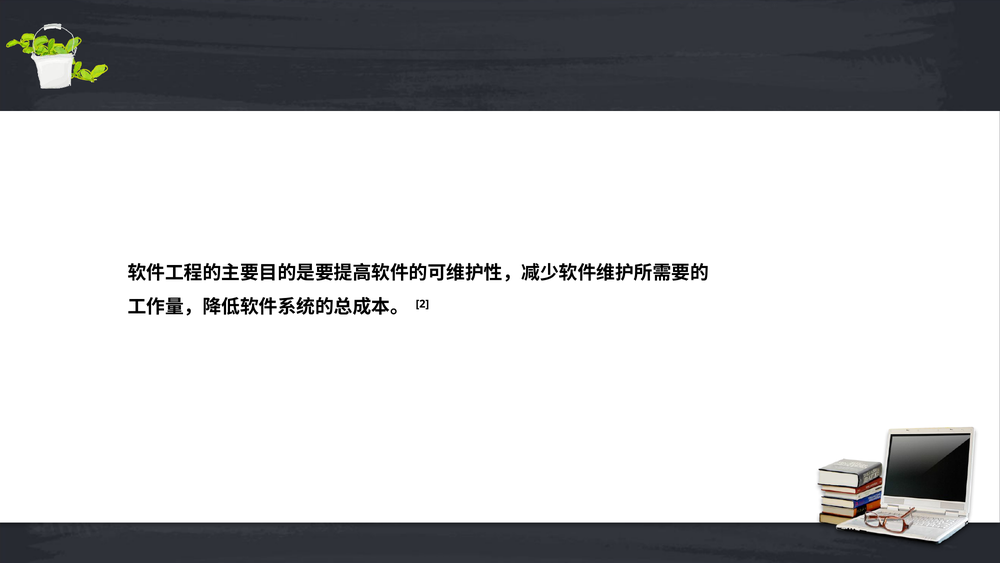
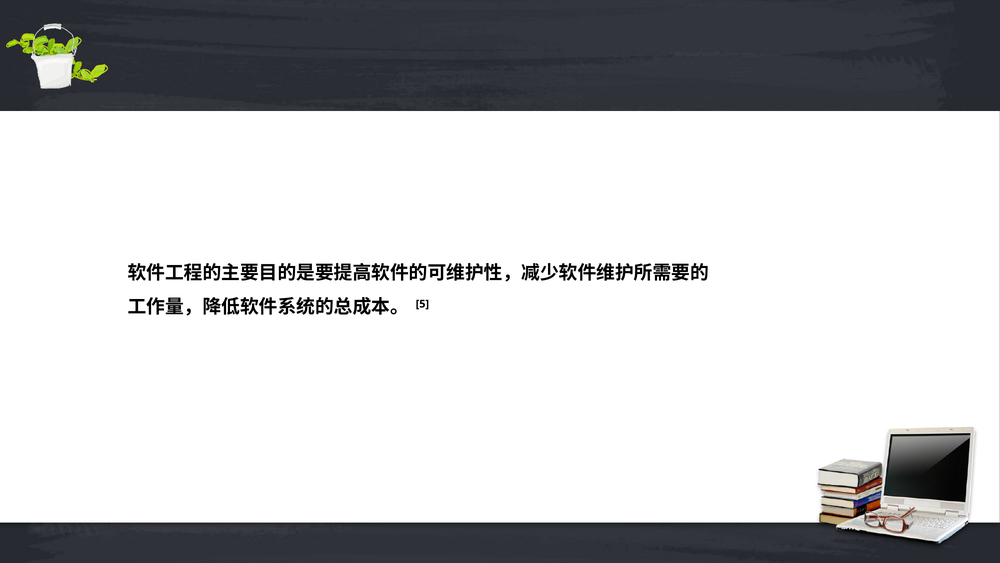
2: 2 -> 5 (422, 304)
